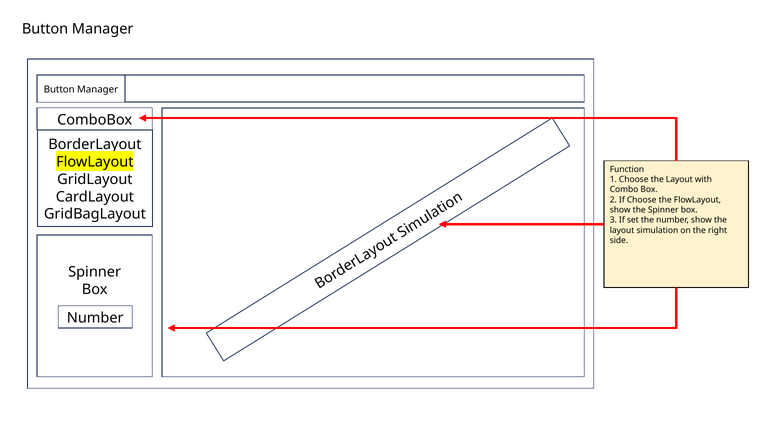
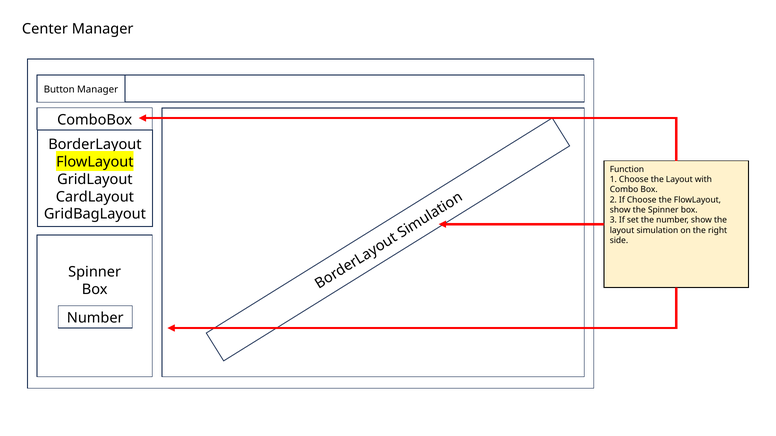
Button: Button -> Center (45, 29)
